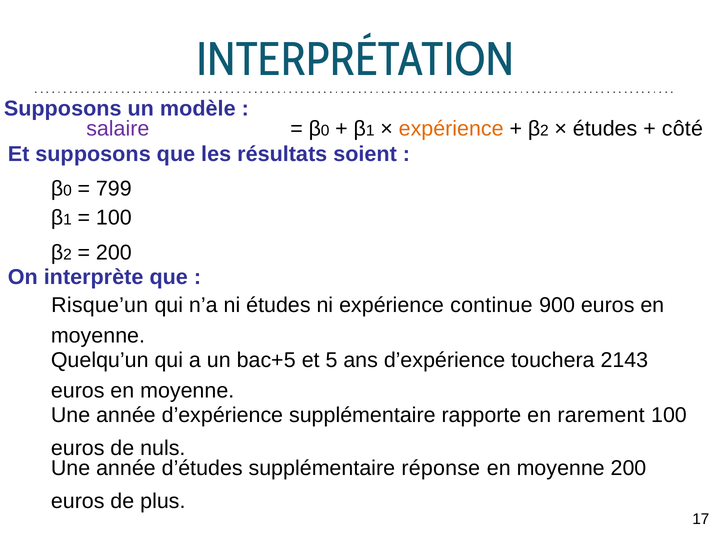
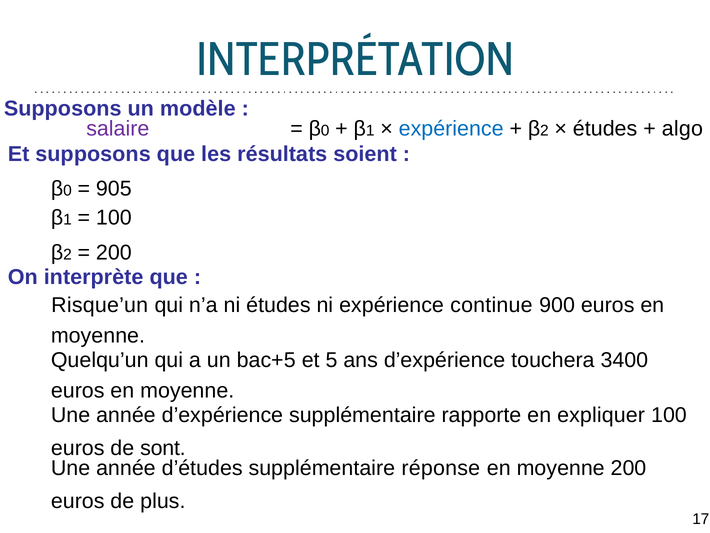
expérience colour: orange -> blue (451, 129)
côté: côté -> algo (682, 129)
799: 799 -> 905 (114, 189)
2143: 2143 -> 3400 (624, 360)
rarement: rarement -> expliquer (601, 416)
nuls: nuls -> sont (163, 449)
